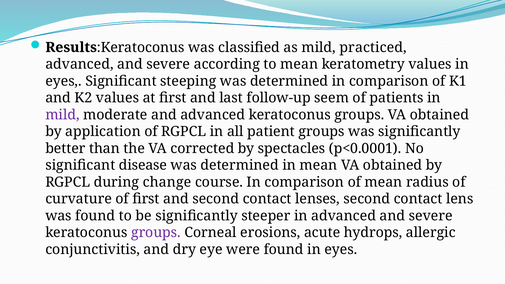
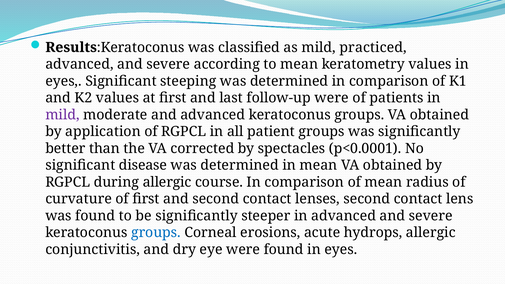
follow-up seem: seem -> were (332, 98)
during change: change -> allergic (167, 182)
groups colour: purple -> blue (156, 233)
